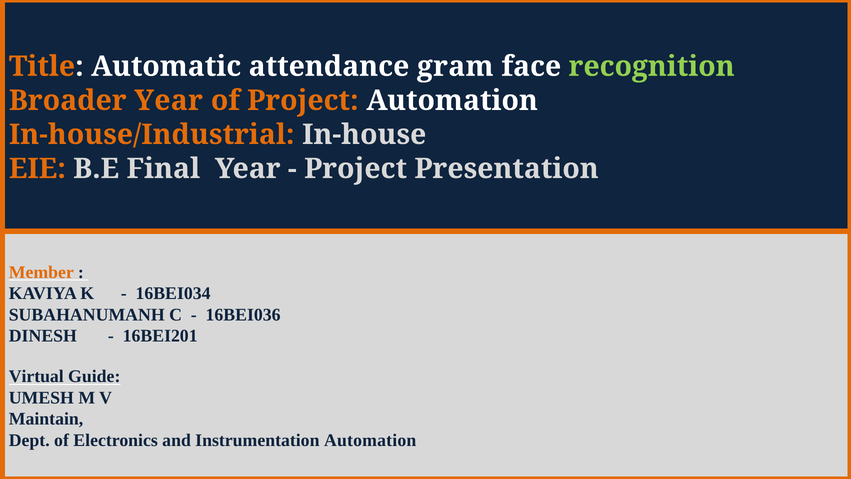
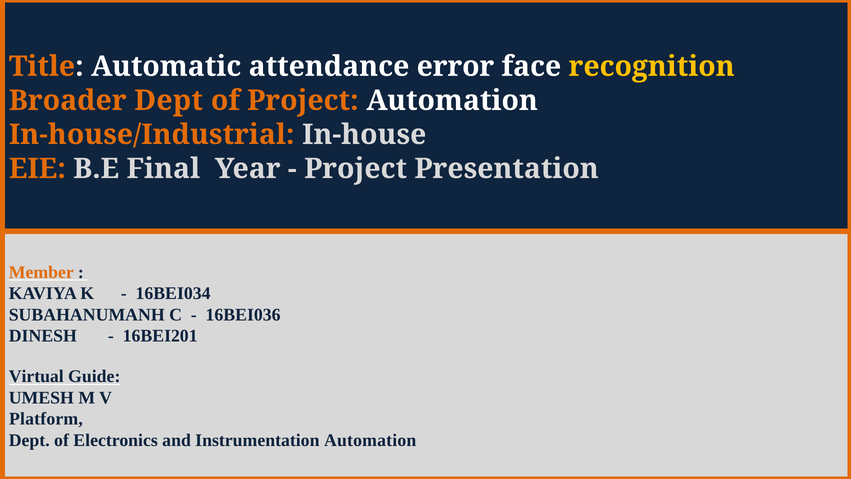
gram: gram -> error (455, 66)
recognition colour: light green -> yellow (652, 66)
Broader Year: Year -> Dept (169, 100)
Maintain: Maintain -> Platform (46, 419)
